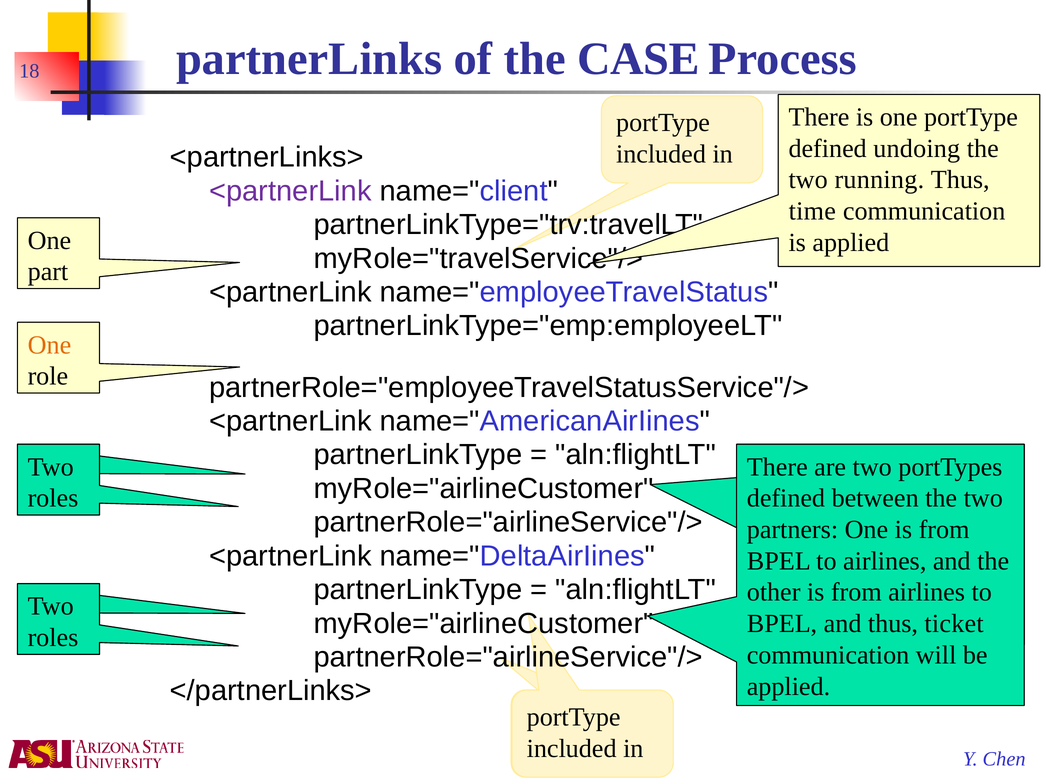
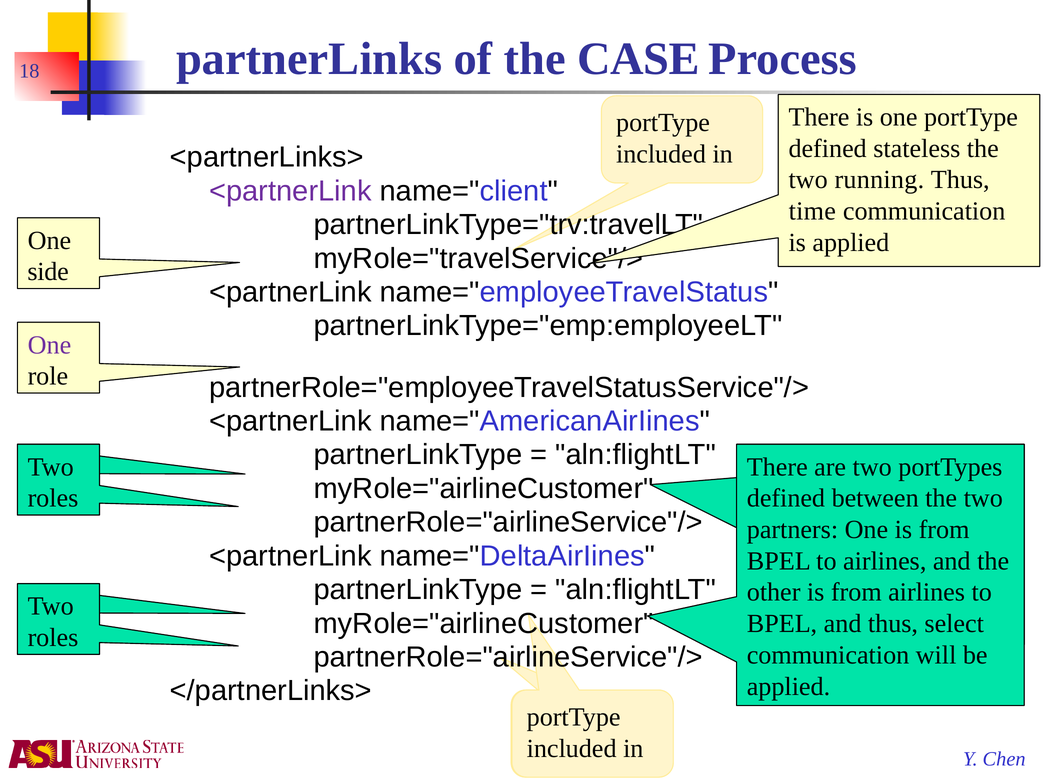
undoing: undoing -> stateless (917, 149)
part: part -> side (48, 272)
One colour: orange -> purple (49, 345)
ticket: ticket -> select (954, 624)
